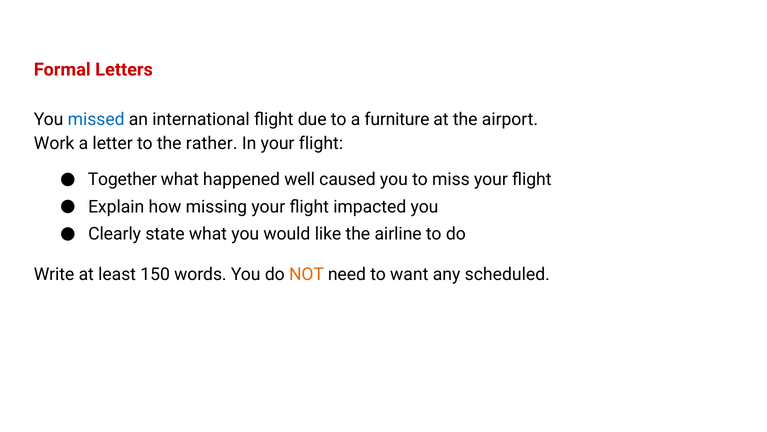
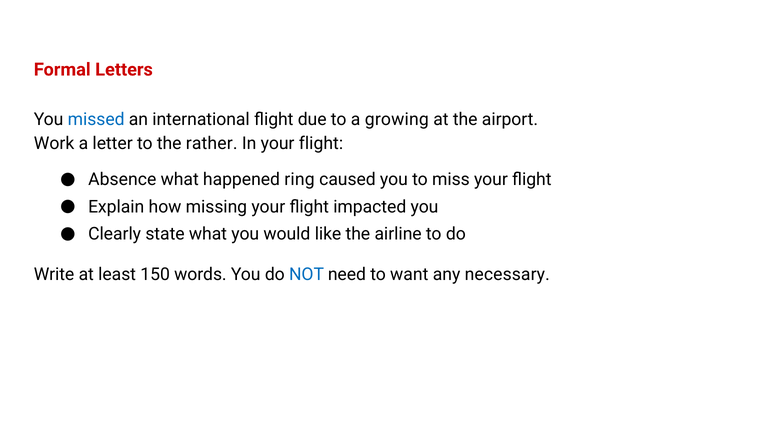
furniture: furniture -> growing (397, 119)
Together: Together -> Absence (122, 179)
well: well -> ring (300, 179)
NOT colour: orange -> blue (307, 274)
scheduled: scheduled -> necessary (507, 274)
